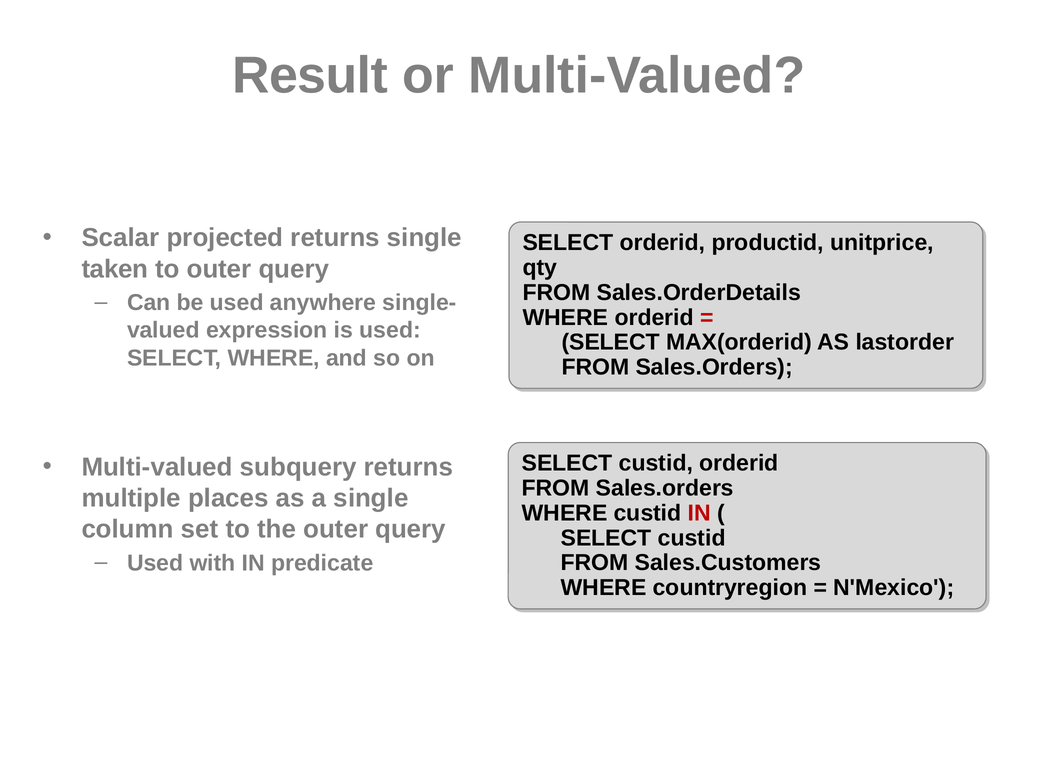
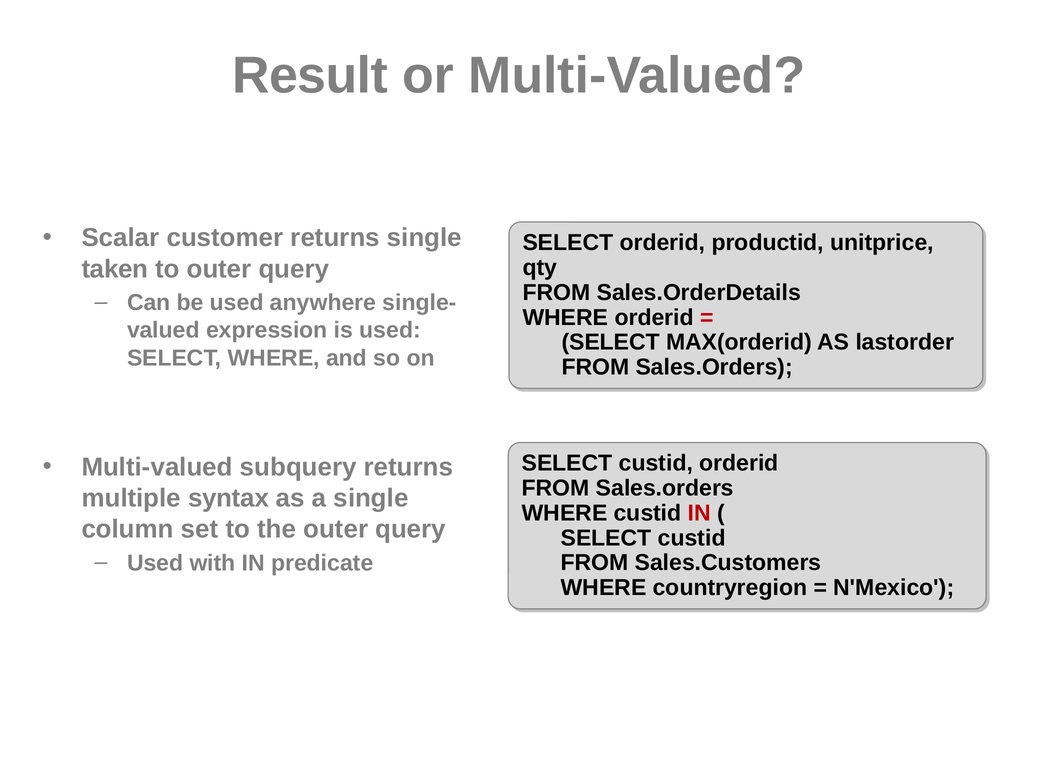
projected: projected -> customer (225, 238)
places: places -> syntax (229, 499)
